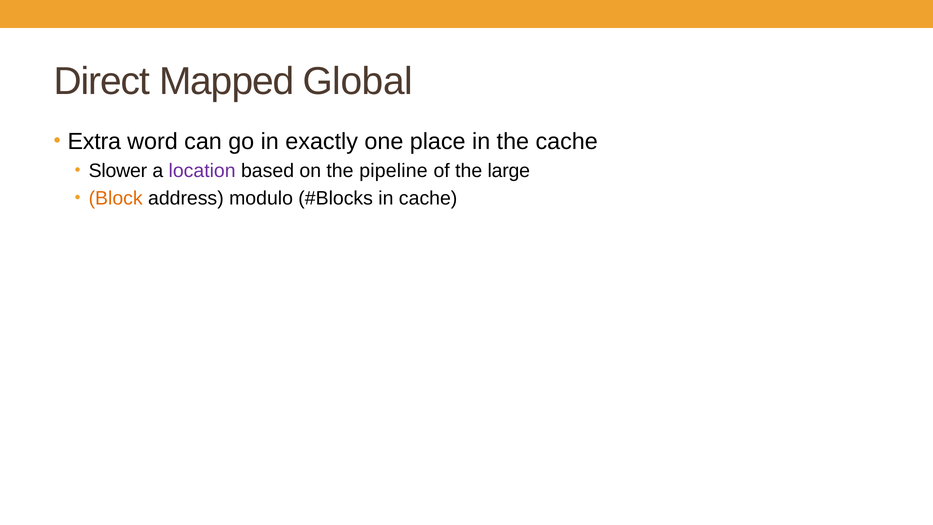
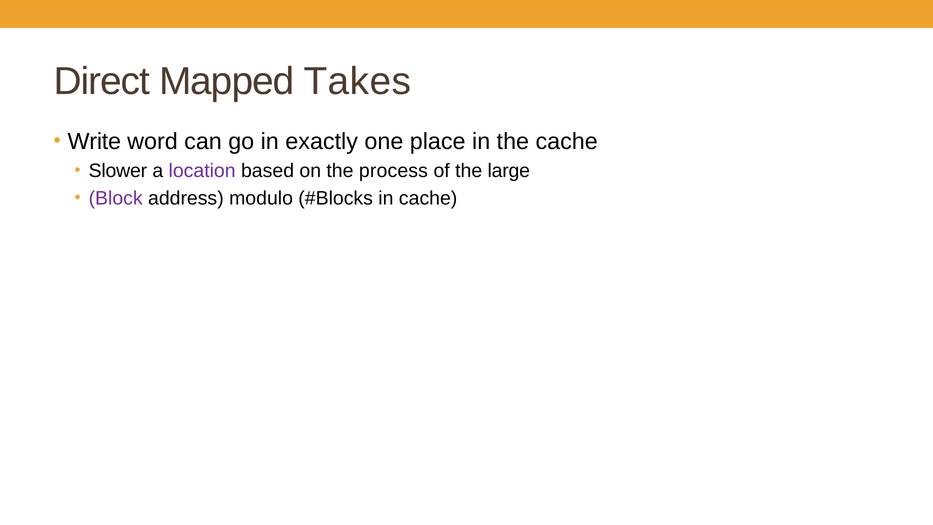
Global: Global -> Takes (357, 81)
Extra: Extra -> Write (94, 142)
pipeline: pipeline -> process (393, 171)
Block colour: orange -> purple (116, 198)
